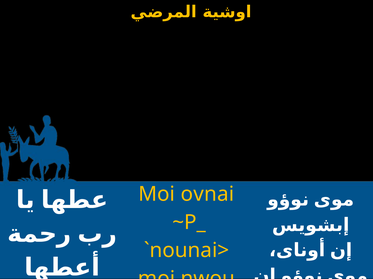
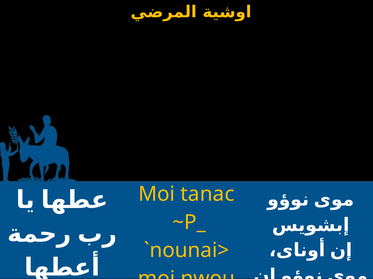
ovnai: ovnai -> tanac (207, 195)
